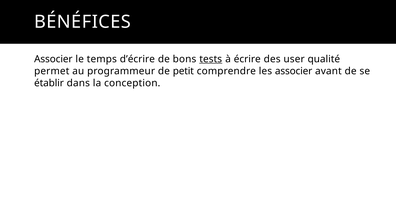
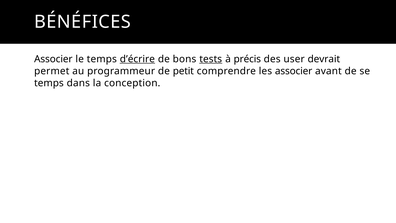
d’écrire underline: none -> present (137, 59)
écrire: écrire -> précis (247, 59)
qualité: qualité -> devrait (324, 59)
établir: établir -> temps (49, 83)
